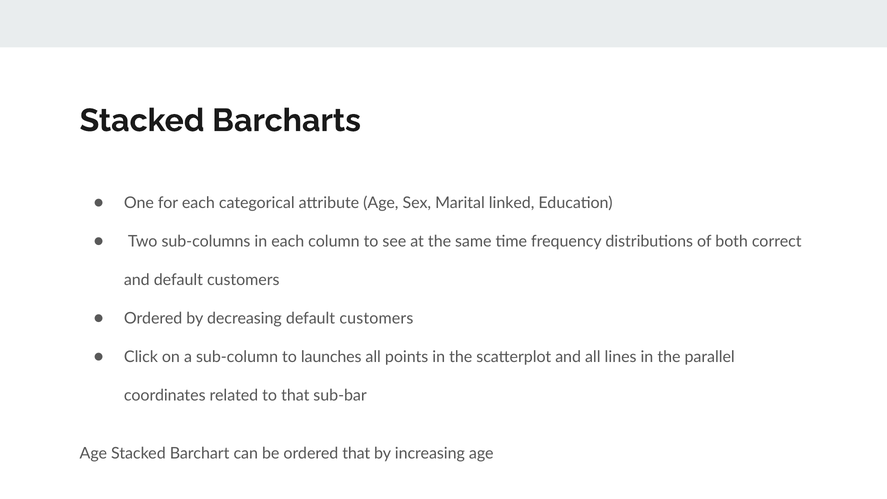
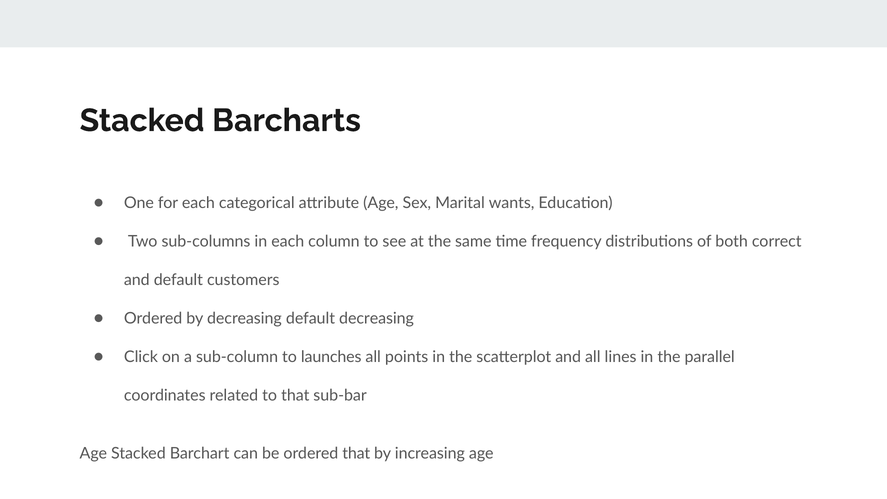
linked: linked -> wants (512, 203)
decreasing default customers: customers -> decreasing (377, 318)
